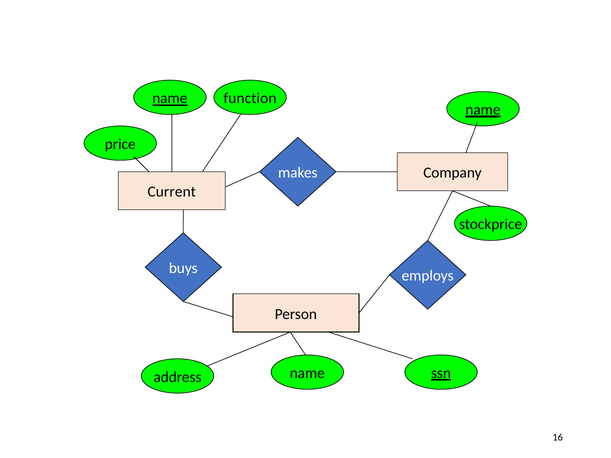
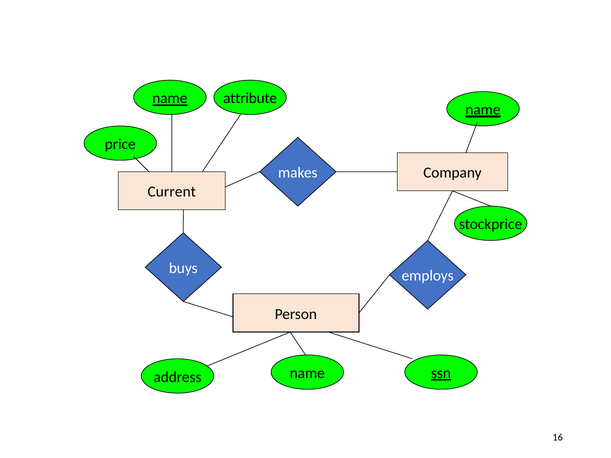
function: function -> attribute (250, 98)
